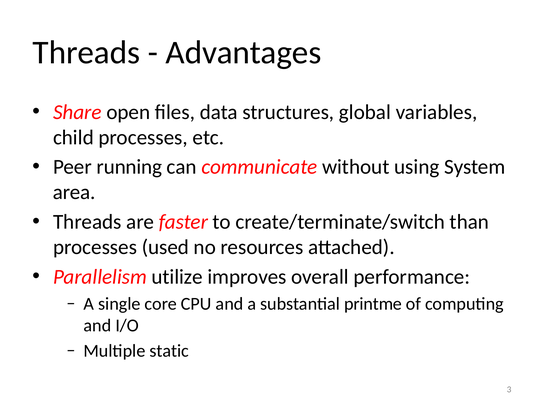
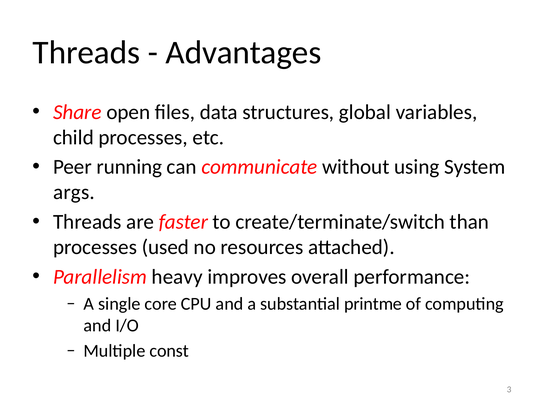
area: area -> args (74, 192)
utilize: utilize -> heavy (177, 277)
static: static -> const (169, 351)
